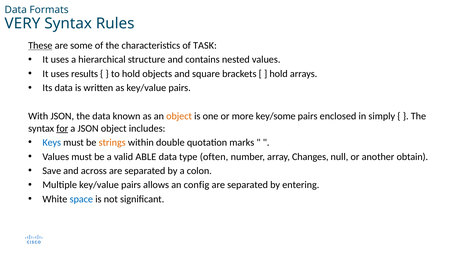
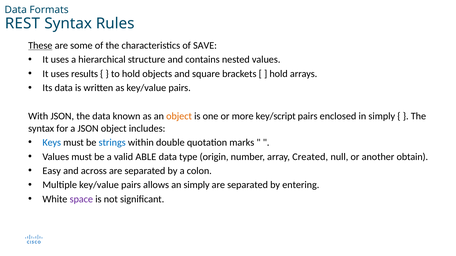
VERY: VERY -> REST (22, 24)
TASK: TASK -> SAVE (205, 46)
key/some: key/some -> key/script (276, 116)
for underline: present -> none (62, 129)
strings colour: orange -> blue (112, 143)
often: often -> origin (214, 157)
Changes: Changes -> Created (310, 157)
Save: Save -> Easy (52, 171)
an config: config -> simply (197, 185)
space colour: blue -> purple (81, 200)
